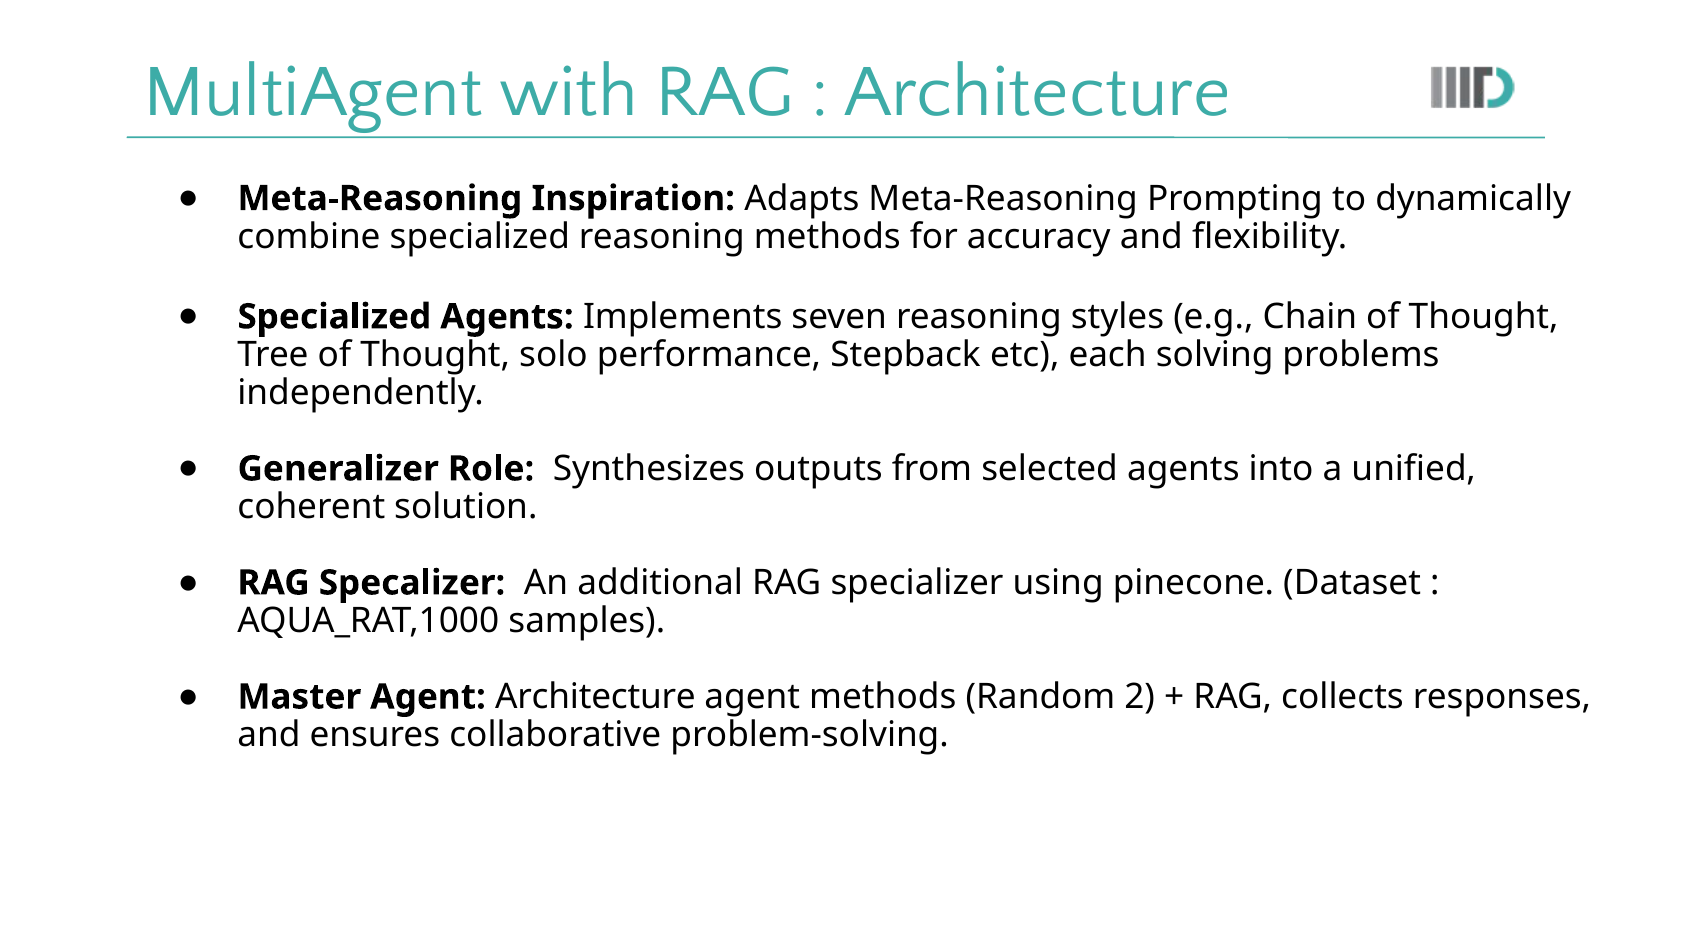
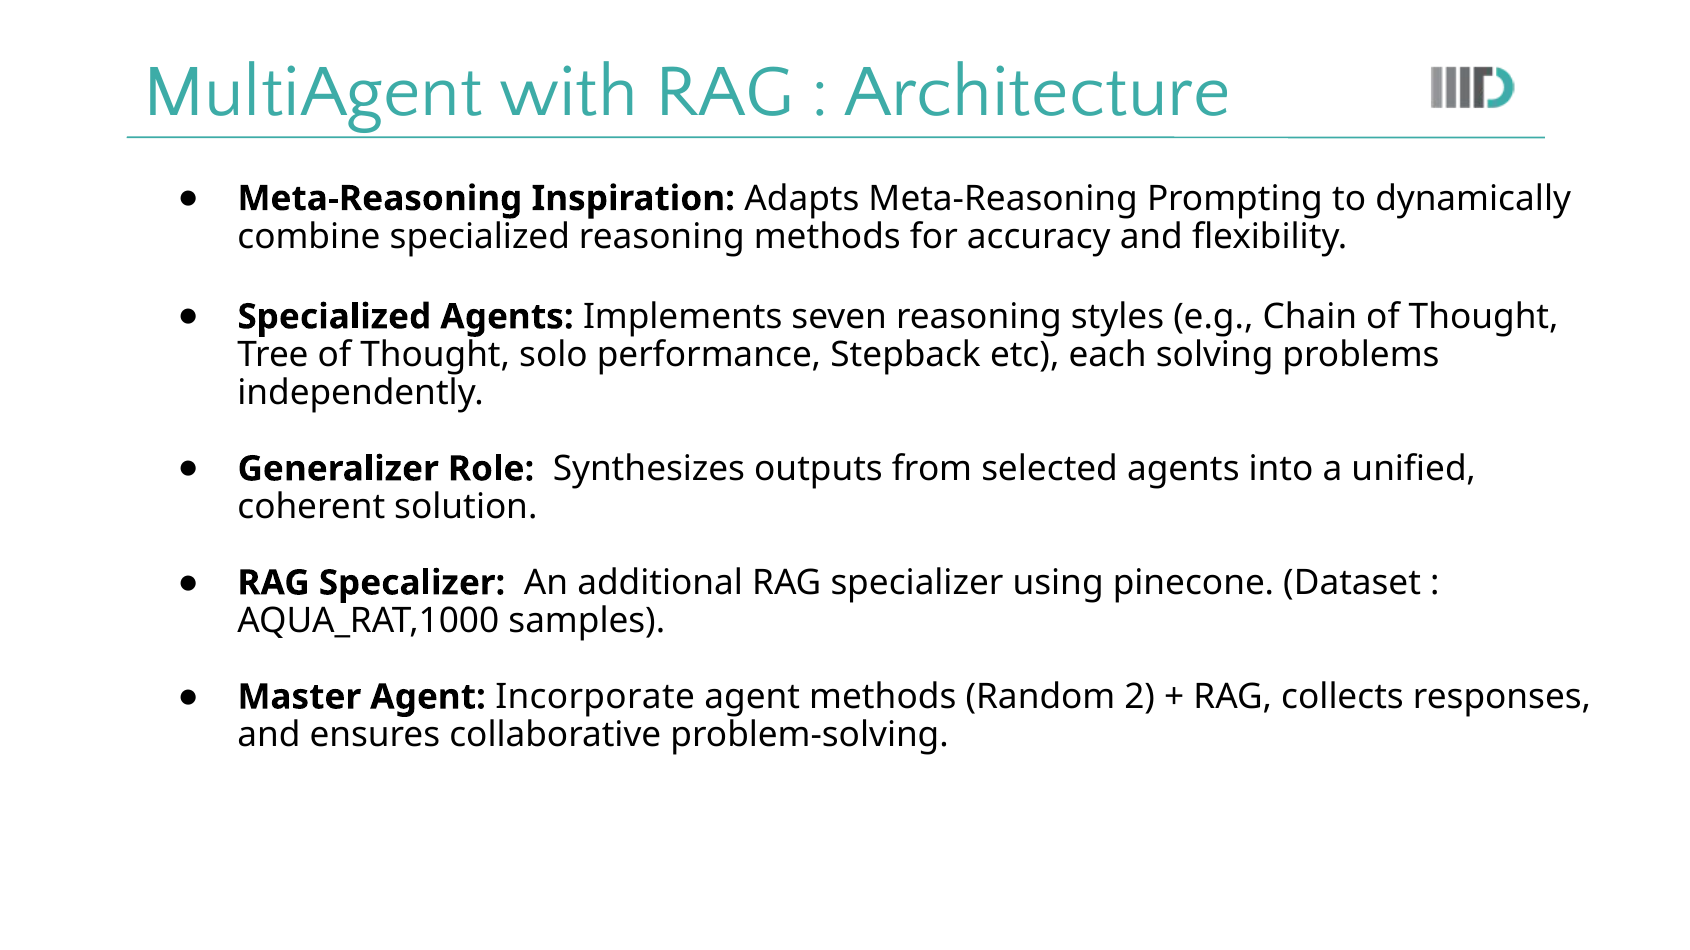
Agent Architecture: Architecture -> Incorporate (595, 697)
